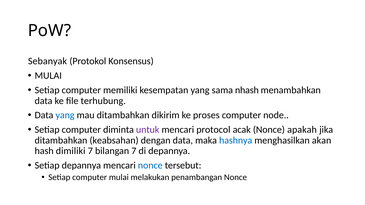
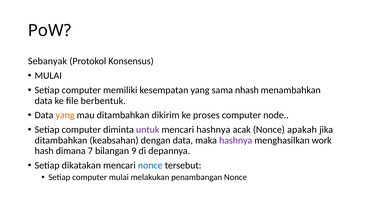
terhubung: terhubung -> berbentuk (103, 101)
yang colour: blue -> orange (65, 115)
mencari protocol: protocol -> hashnya (213, 130)
hashnya colour: blue -> purple (236, 141)
akan: akan -> work (322, 141)
dimiliki: dimiliki -> dimana (71, 151)
bilangan 7: 7 -> 9 (134, 151)
Setiap depannya: depannya -> dikatakan (81, 166)
